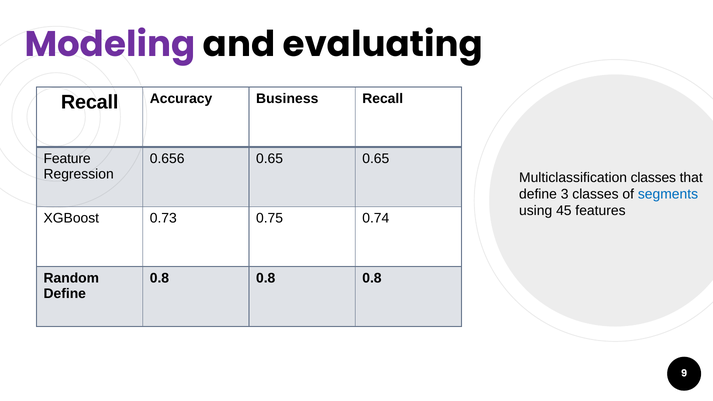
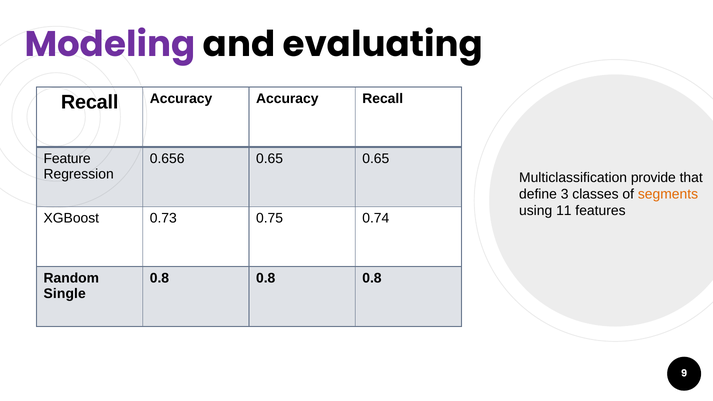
Accuracy Business: Business -> Accuracy (287, 99)
Multiclassification classes: classes -> provide (653, 177)
segments colour: blue -> orange (668, 194)
45: 45 -> 11 (564, 211)
Define: Define -> Single (65, 294)
